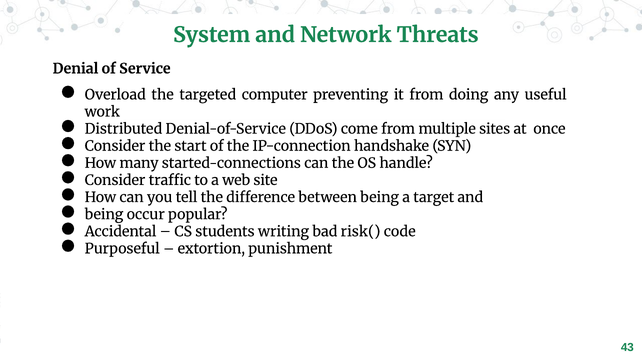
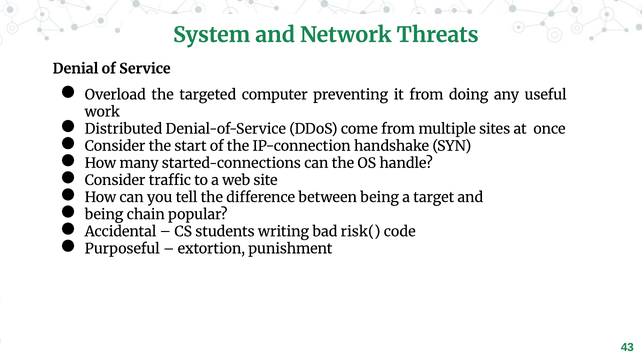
occur: occur -> chain (146, 215)
